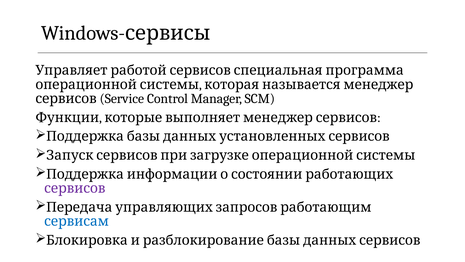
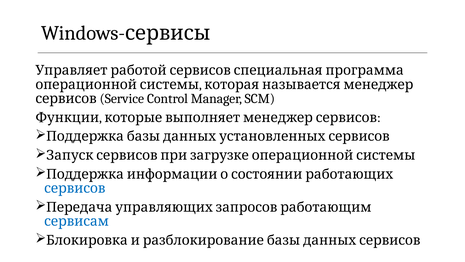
сервисов colour: purple -> blue (75, 188)
